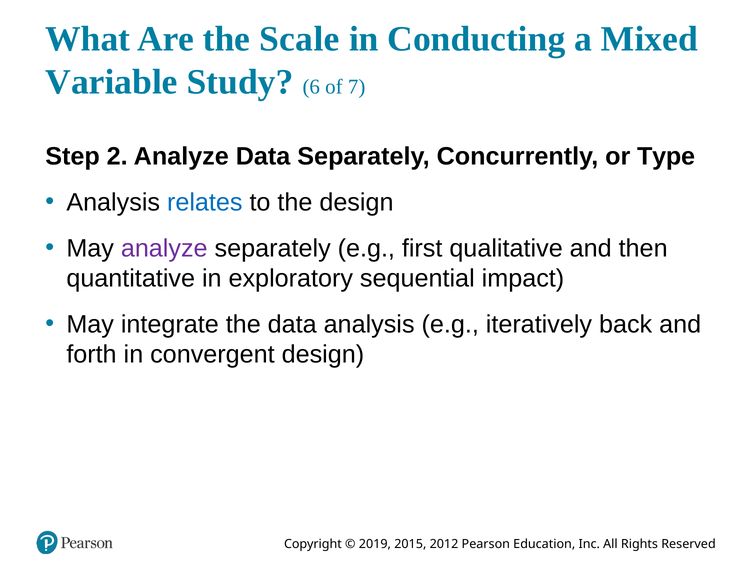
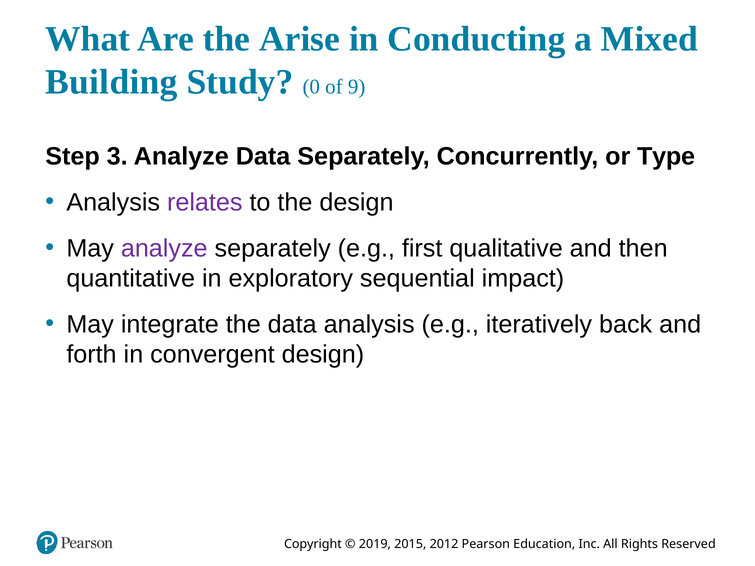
Scale: Scale -> Arise (300, 39)
Variable: Variable -> Building (111, 82)
6: 6 -> 0 (311, 87)
7: 7 -> 9 (357, 87)
2: 2 -> 3 (117, 157)
relates colour: blue -> purple (205, 202)
